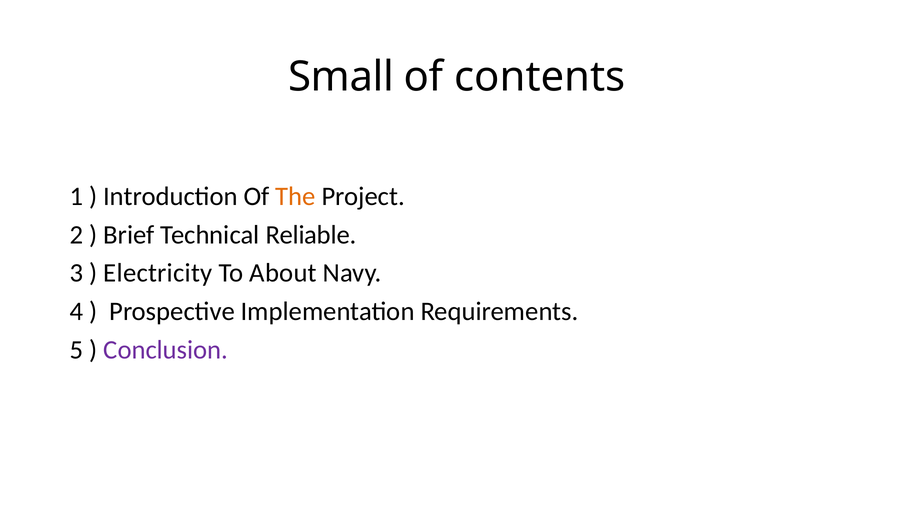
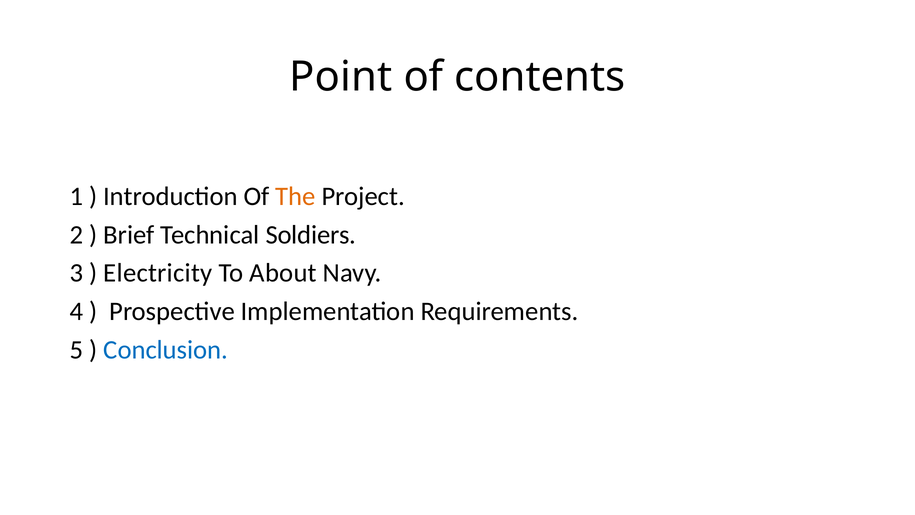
Small: Small -> Point (341, 77)
Reliable: Reliable -> Soldiers (311, 235)
Conclusion colour: purple -> blue (166, 350)
